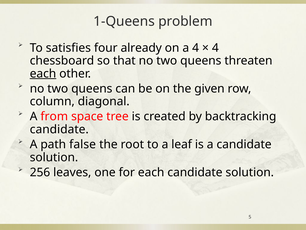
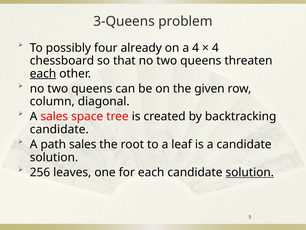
1-Queens: 1-Queens -> 3-Queens (124, 21)
satisfies: satisfies -> possibly (68, 48)
A from: from -> sales (54, 116)
path false: false -> sales (83, 144)
solution underline: none -> present (250, 172)
